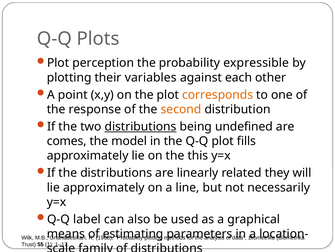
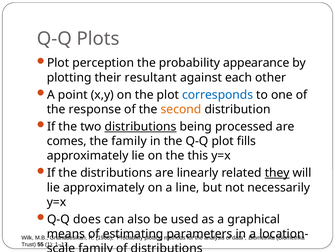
expressible: expressible -> appearance (256, 63)
variables: variables -> resultant (151, 77)
corresponds colour: orange -> blue (218, 95)
undefined: undefined -> processed (244, 126)
the model: model -> family (129, 141)
they underline: none -> present (277, 172)
label: label -> does (87, 219)
